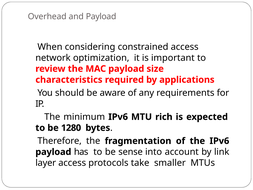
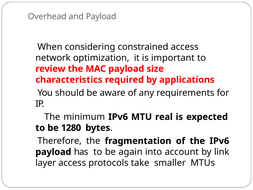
rich: rich -> real (164, 117)
sense: sense -> again (130, 152)
